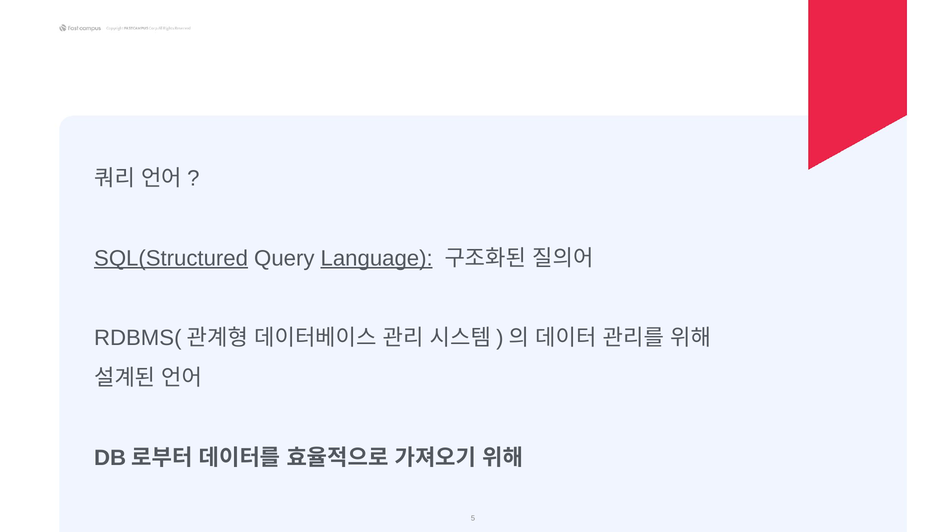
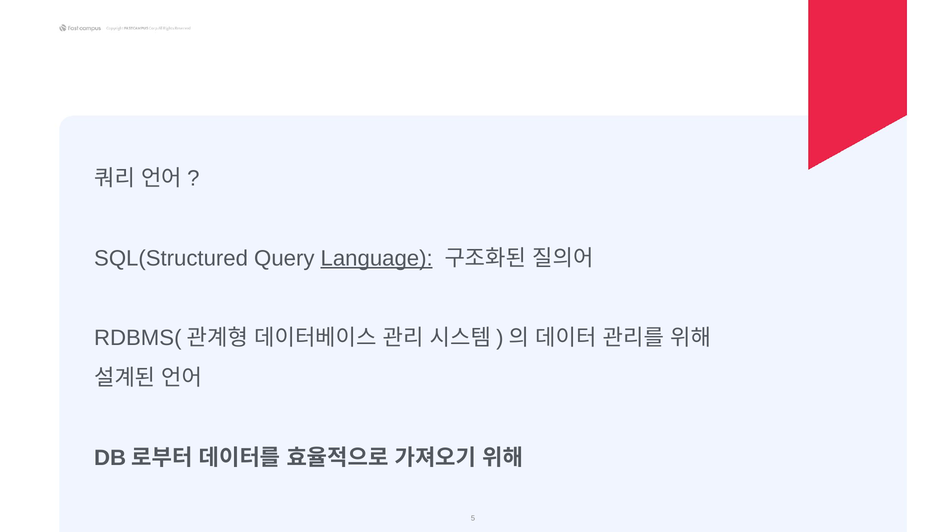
SQL(Structured underline: present -> none (171, 258)
